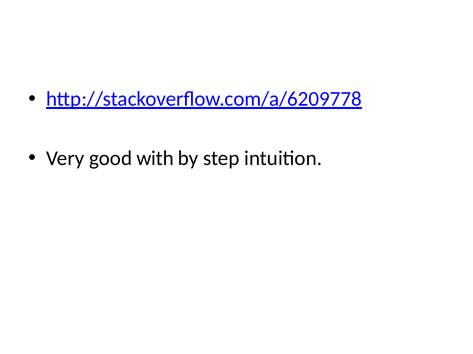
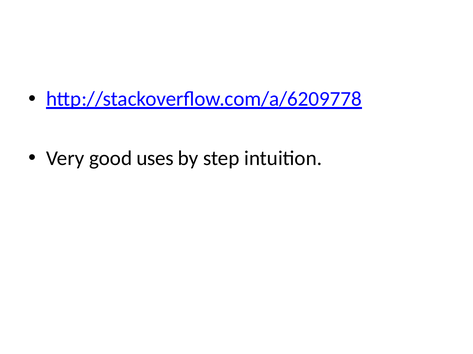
with: with -> uses (155, 159)
